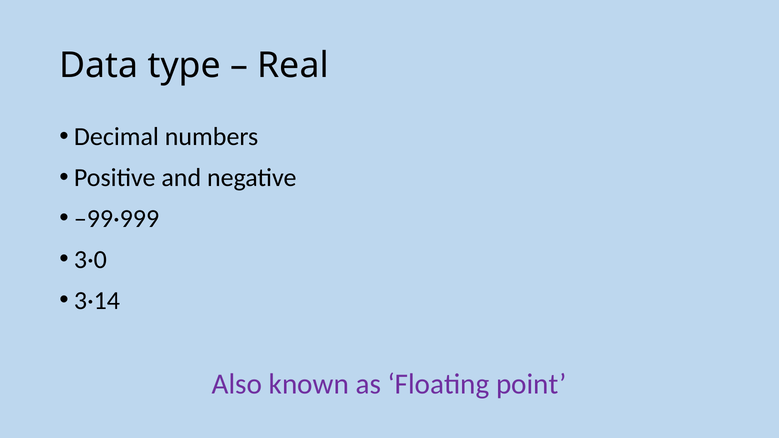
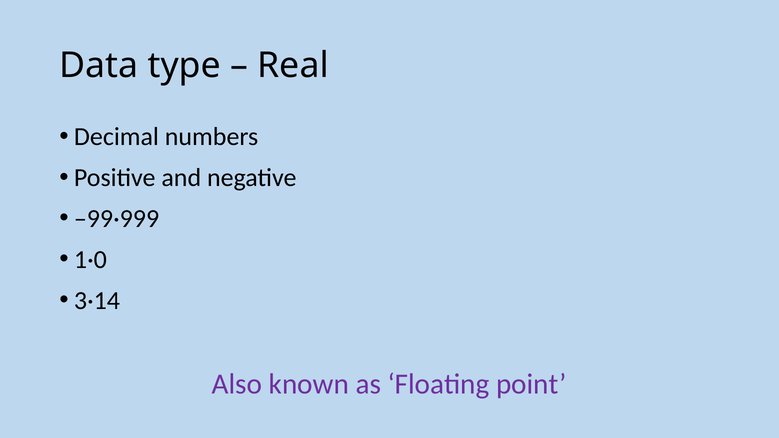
3·0: 3·0 -> 1·0 (90, 260)
